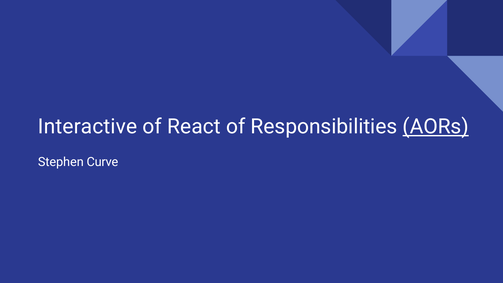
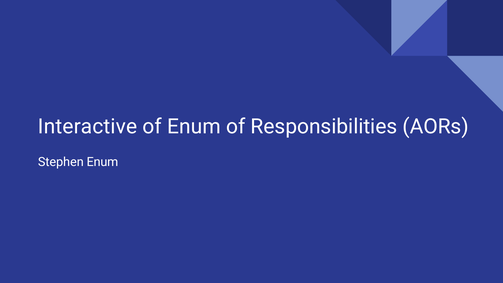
of React: React -> Enum (194, 127)
AORs underline: present -> none (436, 127)
Stephen Curve: Curve -> Enum (102, 162)
